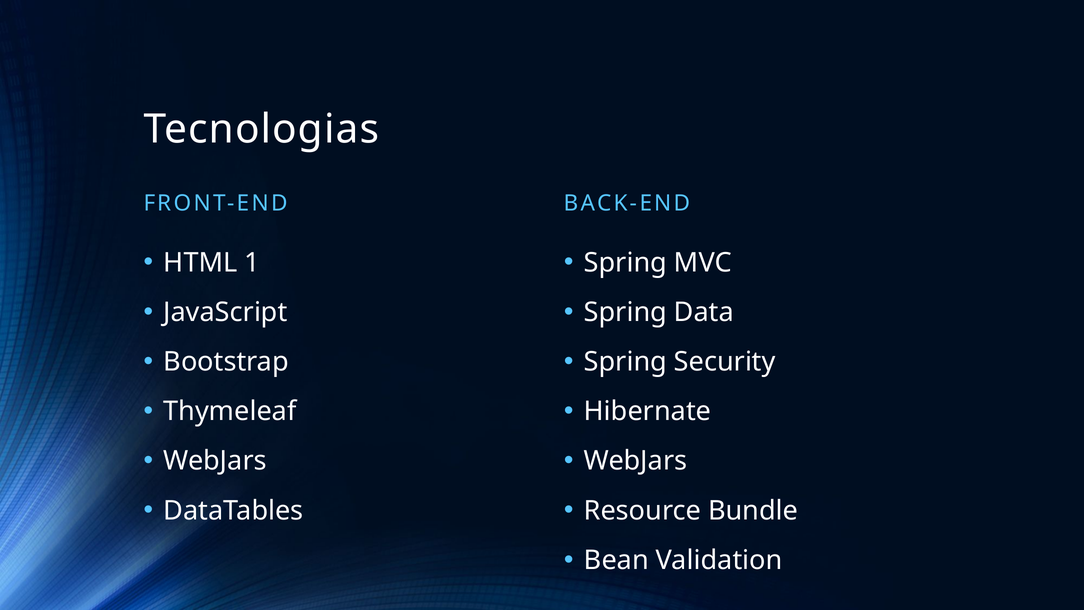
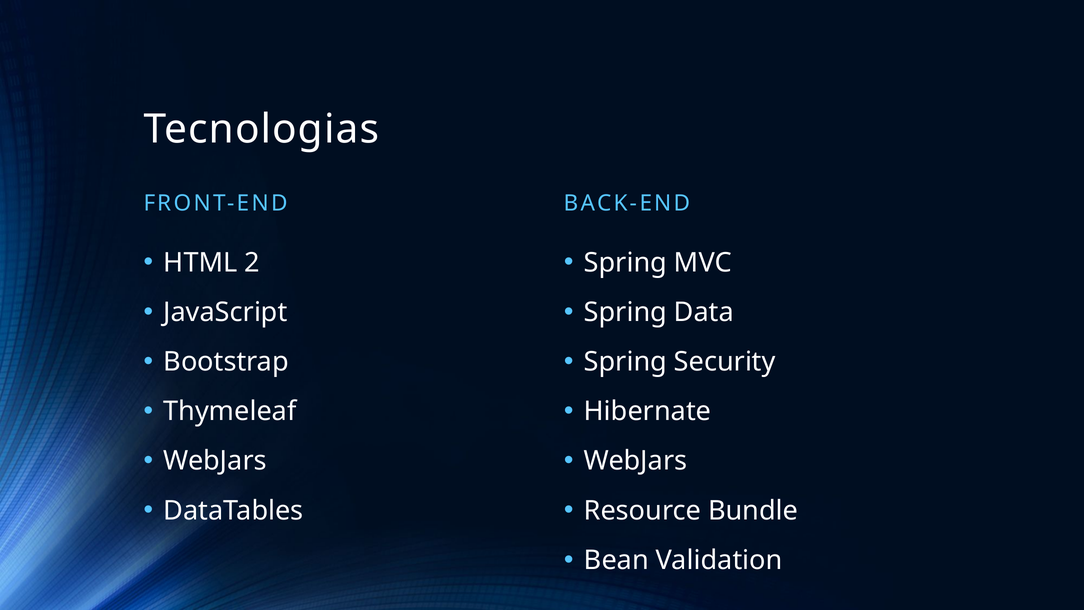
1: 1 -> 2 (252, 263)
